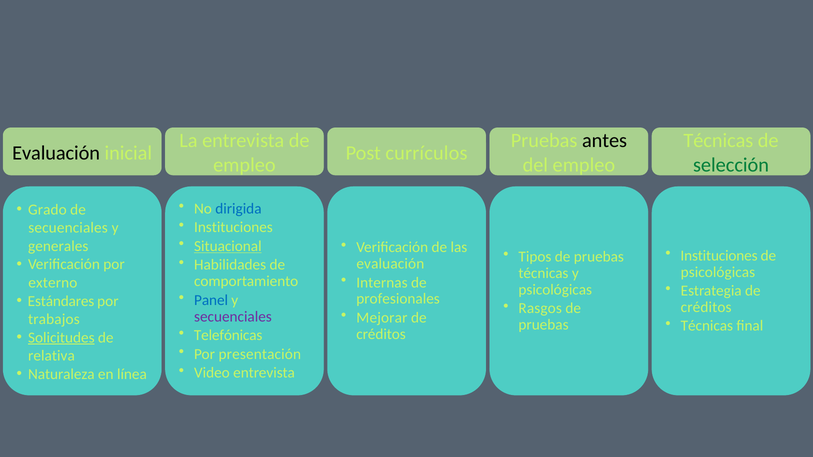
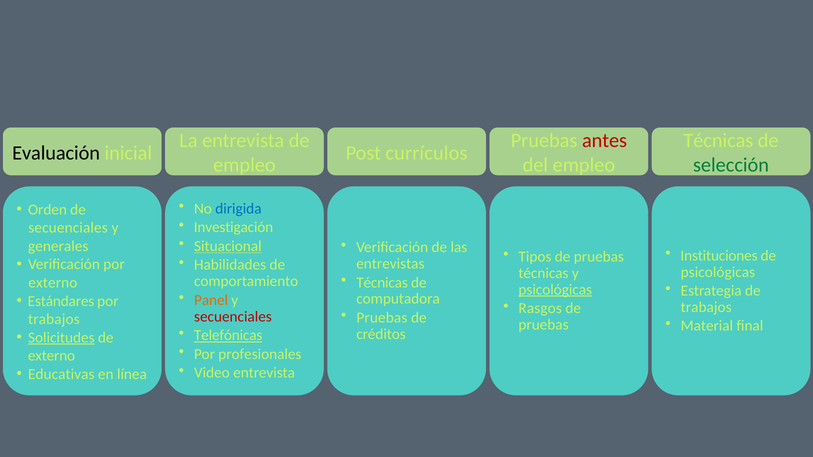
antes colour: black -> red (605, 141)
Grado: Grado -> Orden (47, 210)
Instituciones: Instituciones -> Investigación (234, 228)
evaluación: evaluación -> entrevistas (390, 264)
Internas: Internas -> Técnicas (382, 283)
psicológicas underline: none -> present (555, 290)
Panel colour: blue -> orange (211, 300)
profesionales: profesionales -> computadora (398, 299)
créditos: créditos -> trabajos (706, 307)
Mejorar: Mejorar -> Pruebas (382, 318)
secuenciales colour: purple -> red (233, 317)
Técnicas: Técnicas -> Material (707, 326)
Telefónicas underline: none -> present (228, 336)
presentación: presentación -> profesionales (260, 354)
relativa: relativa -> externo (52, 356)
Naturaleza: Naturaleza -> Educativas (61, 374)
